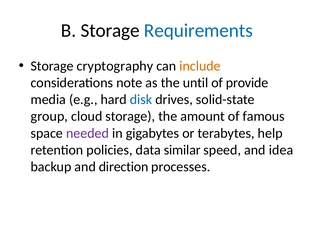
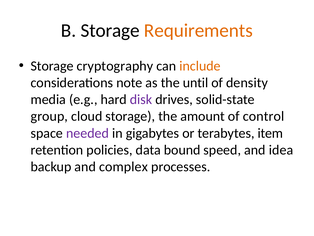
Requirements colour: blue -> orange (198, 30)
provide: provide -> density (247, 83)
disk colour: blue -> purple (141, 99)
famous: famous -> control (264, 116)
help: help -> item (270, 133)
similar: similar -> bound (182, 150)
direction: direction -> complex (123, 166)
